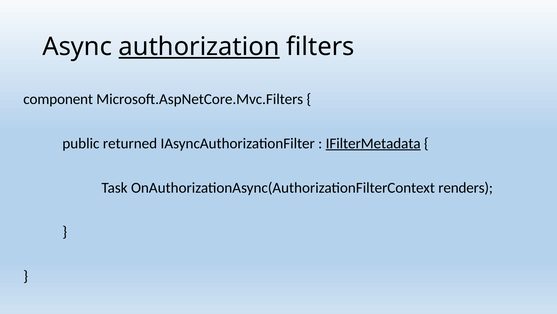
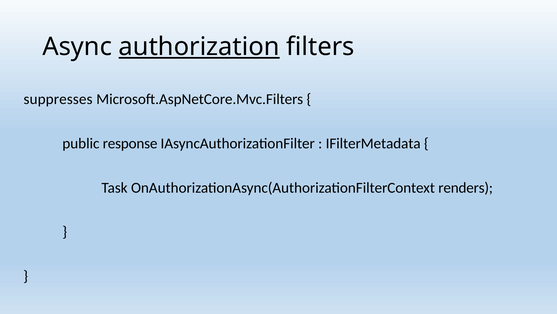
component: component -> suppresses (58, 99)
returned: returned -> response (130, 143)
IFilterMetadata underline: present -> none (373, 143)
